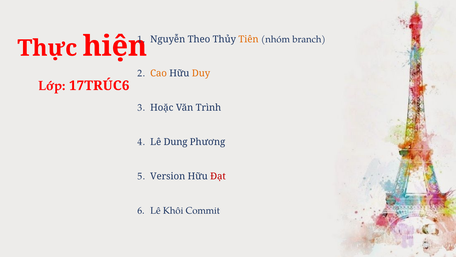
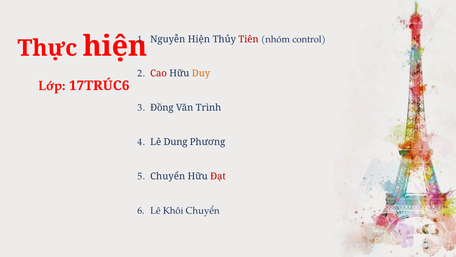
Nguyễn Theo: Theo -> Hiện (199, 39)
Tiên colour: orange -> red (249, 39)
branch: branch -> control (309, 39)
Cao colour: orange -> red (159, 73)
Hoặc: Hoặc -> Đồng (162, 108)
Version: Version -> Chuyển (168, 176)
Khôi Commit: Commit -> Chuyển (203, 210)
